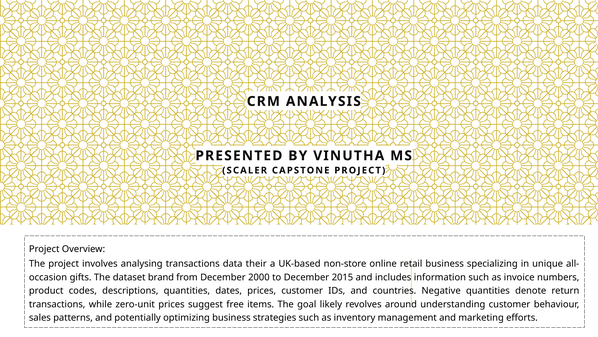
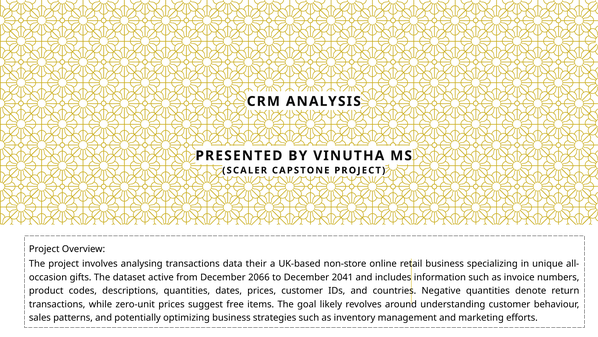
brand: brand -> active (161, 277)
2000: 2000 -> 2066 (259, 277)
2015: 2015 -> 2041 (342, 277)
